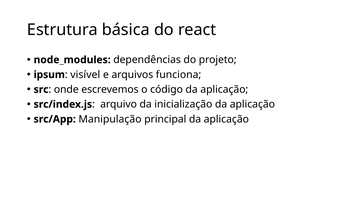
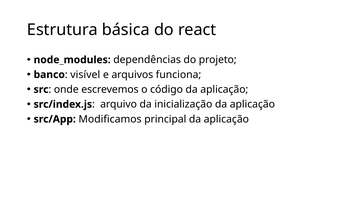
ipsum: ipsum -> banco (49, 75)
Manipulação: Manipulação -> Modificamos (110, 119)
